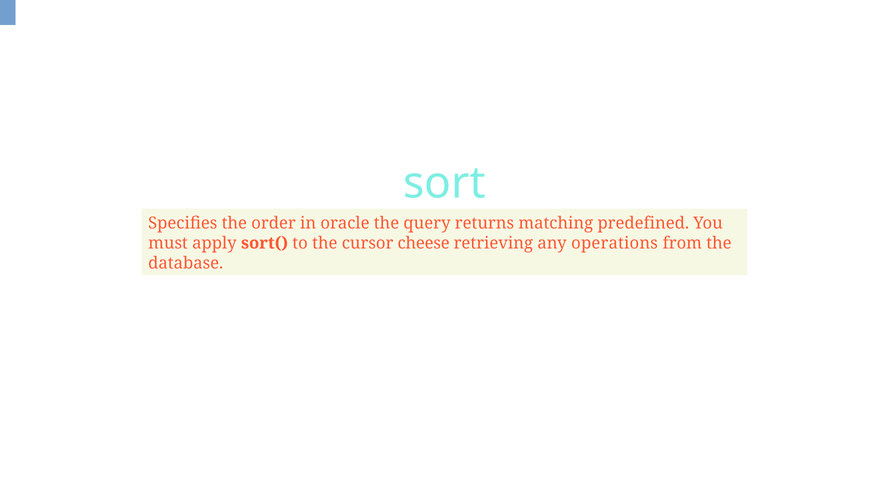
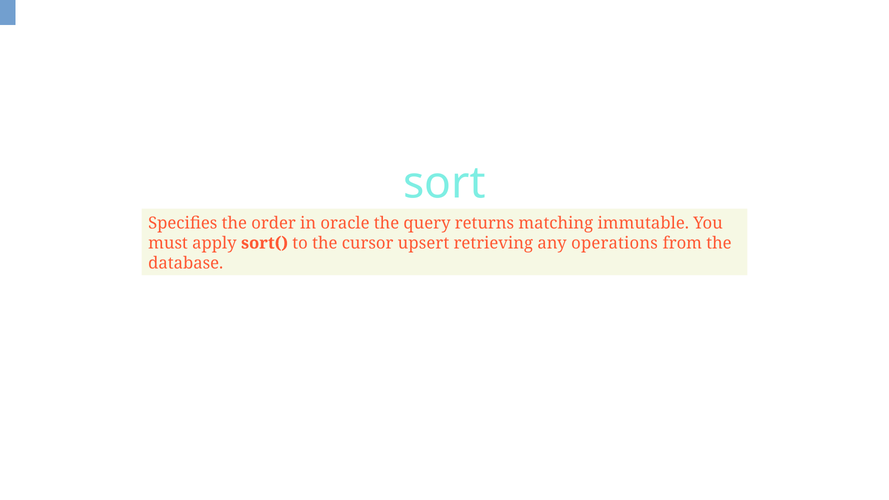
predefined: predefined -> immutable (643, 223)
cheese: cheese -> upsert (423, 243)
